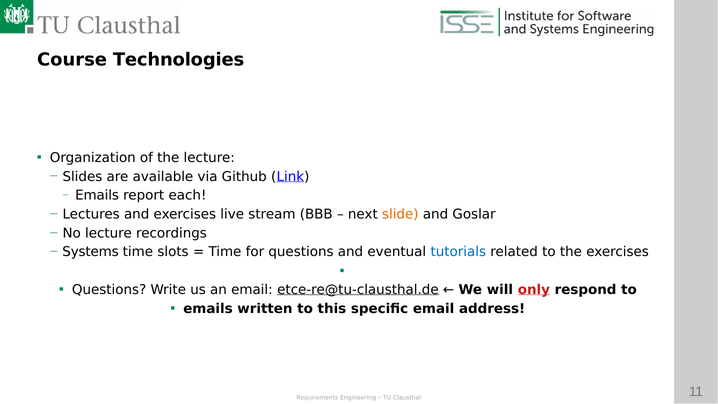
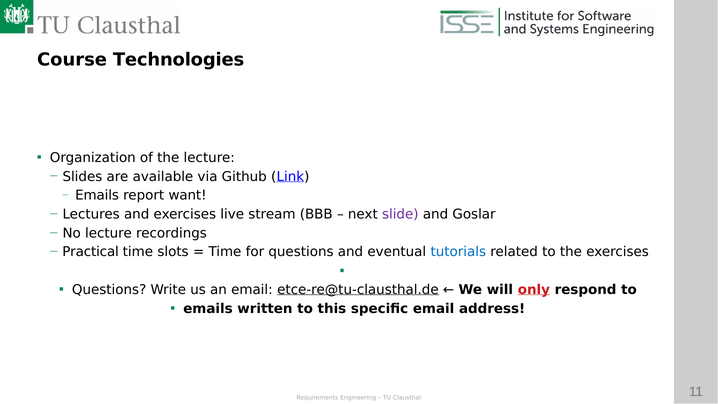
each: each -> want (188, 195)
slide colour: orange -> purple (400, 214)
Systems: Systems -> Practical (91, 252)
